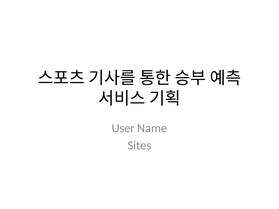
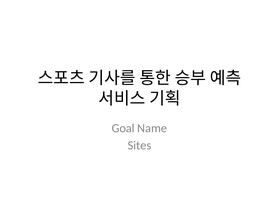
User: User -> Goal (123, 128)
